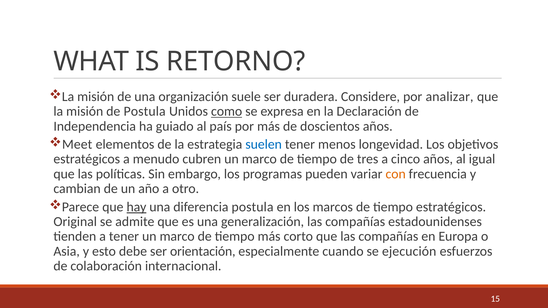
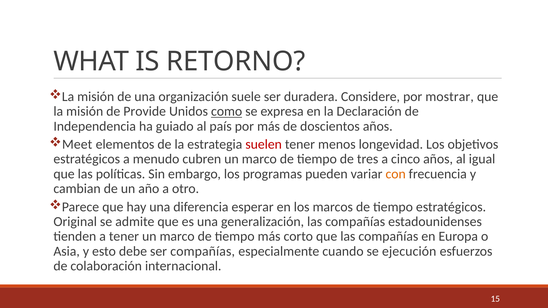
analizar: analizar -> mostrar (450, 97)
de Postula: Postula -> Provide (145, 111)
suelen colour: blue -> red (264, 144)
hay underline: present -> none (136, 207)
diferencia postula: postula -> esperar (253, 207)
ser orientación: orientación -> compañías (203, 251)
